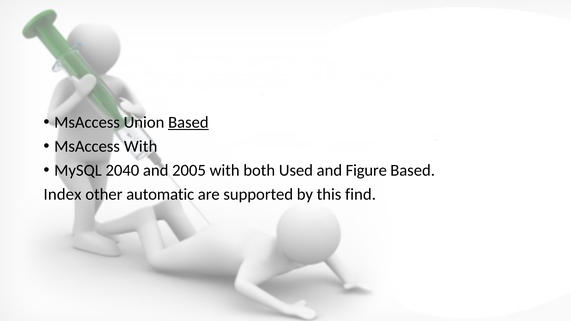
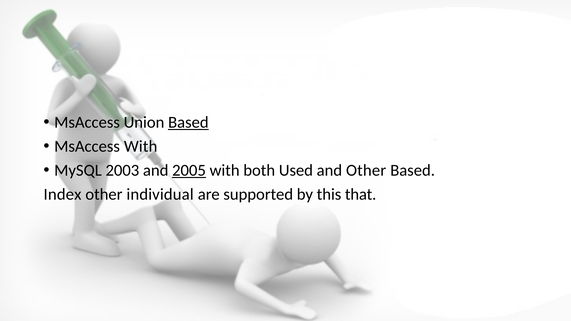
2040: 2040 -> 2003 (122, 170)
2005 underline: none -> present (189, 170)
and Figure: Figure -> Other (366, 170)
automatic: automatic -> individual (160, 194)
find: find -> that (361, 194)
